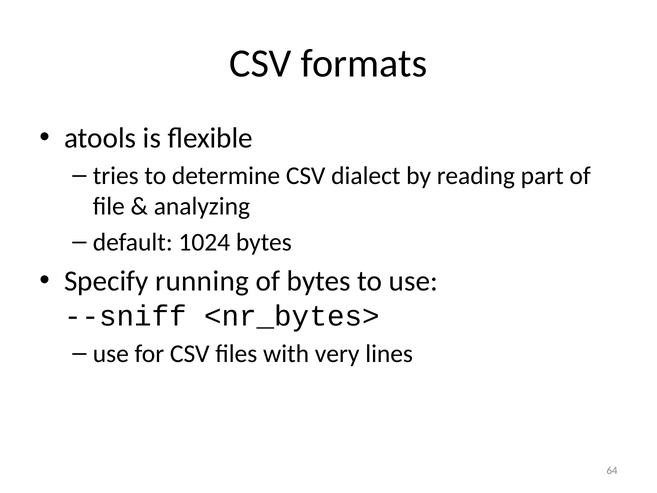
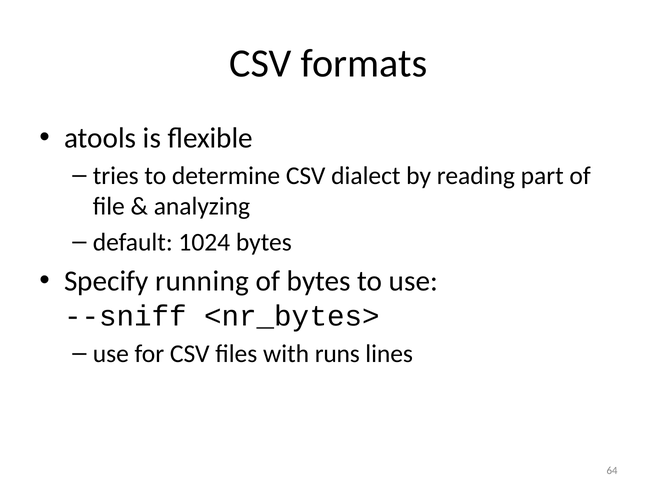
very: very -> runs (337, 354)
